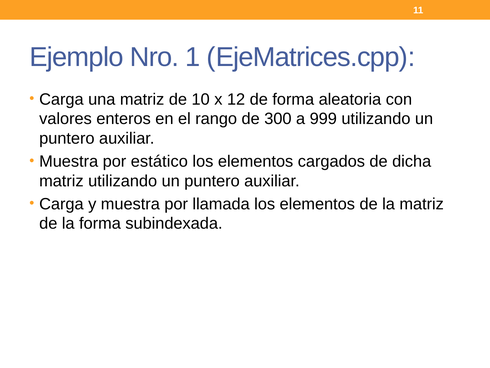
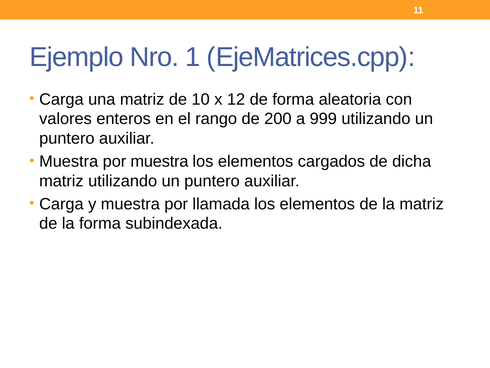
300: 300 -> 200 (278, 119)
por estático: estático -> muestra (159, 161)
